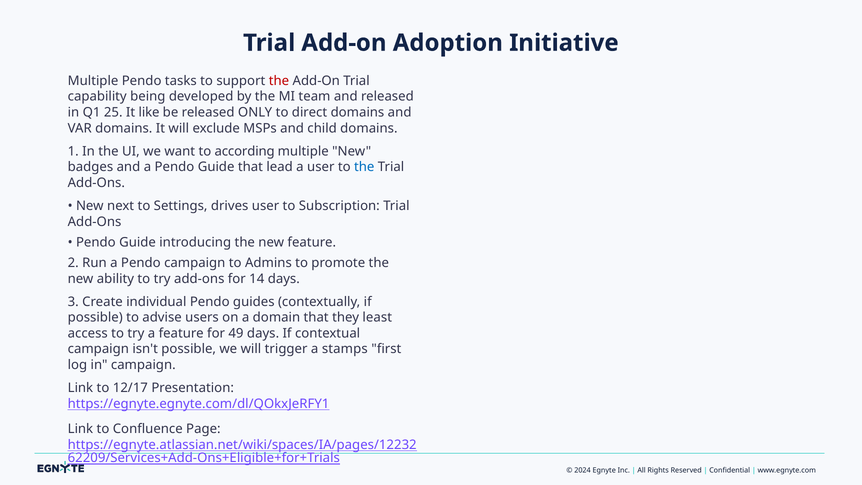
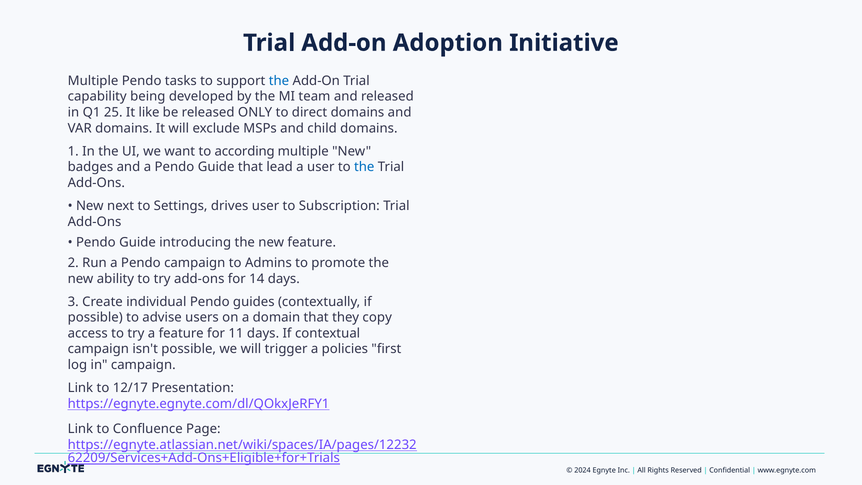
the colour: red -> blue (279, 81)
least: least -> copy (377, 317)
49: 49 -> 11 (236, 333)
stamps: stamps -> policies (345, 349)
